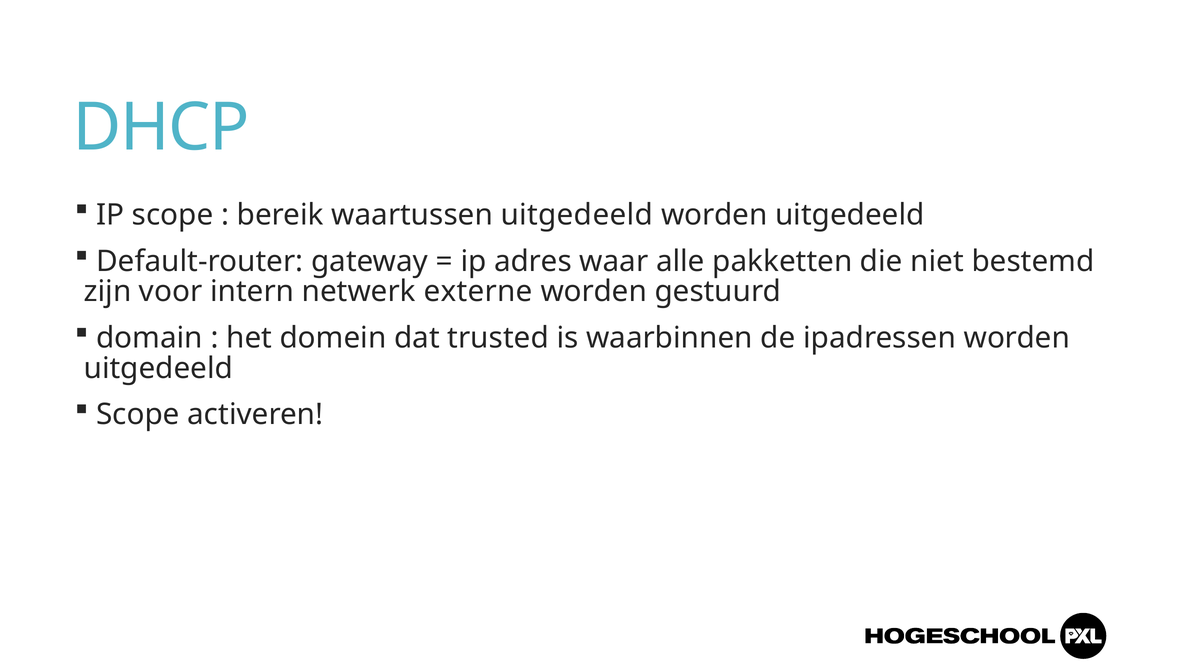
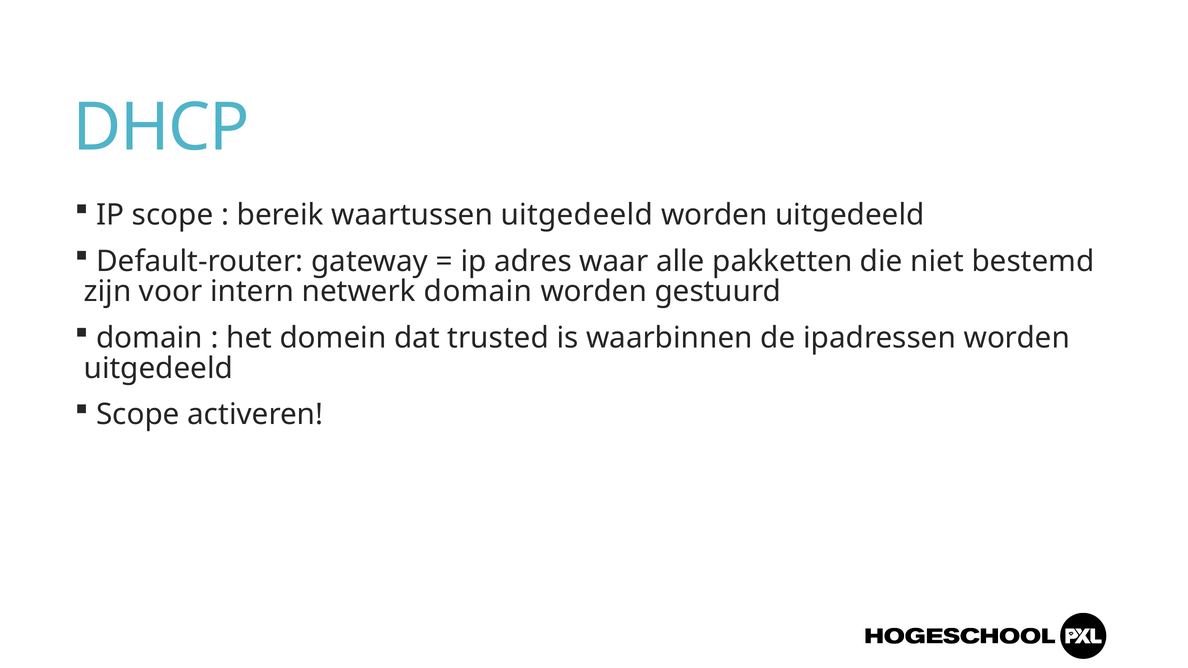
netwerk externe: externe -> domain (478, 292)
